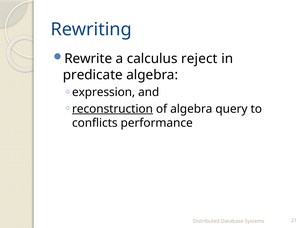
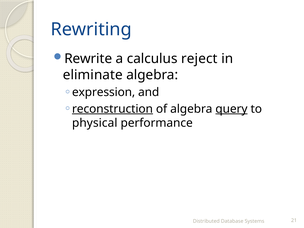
predicate: predicate -> eliminate (93, 75)
query underline: none -> present (231, 109)
conflicts: conflicts -> physical (95, 123)
